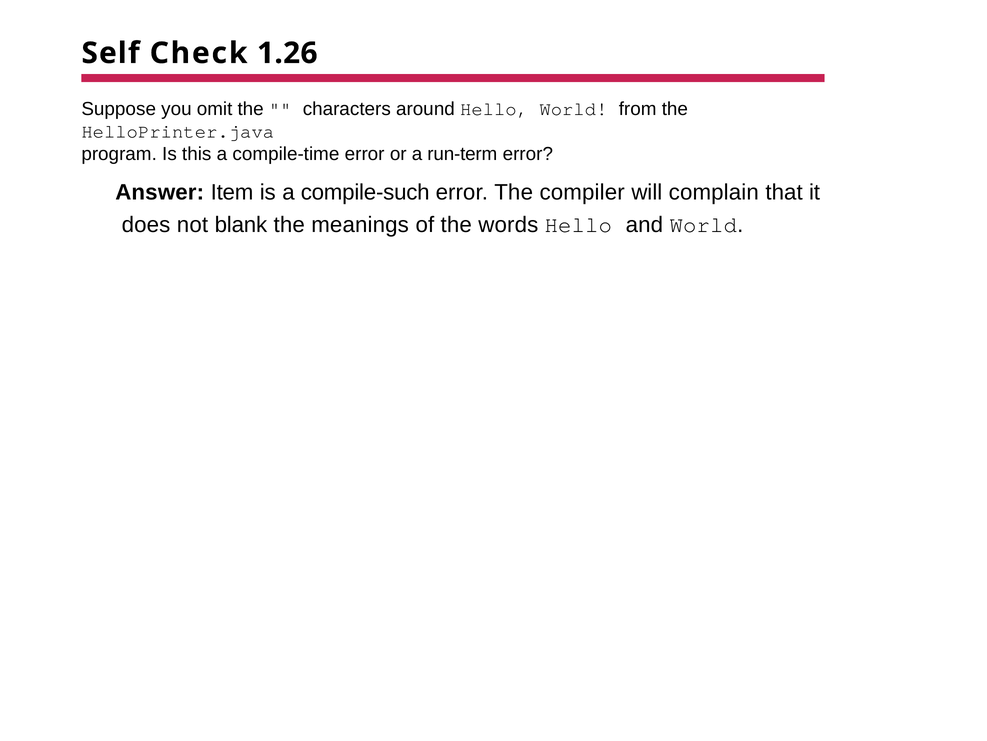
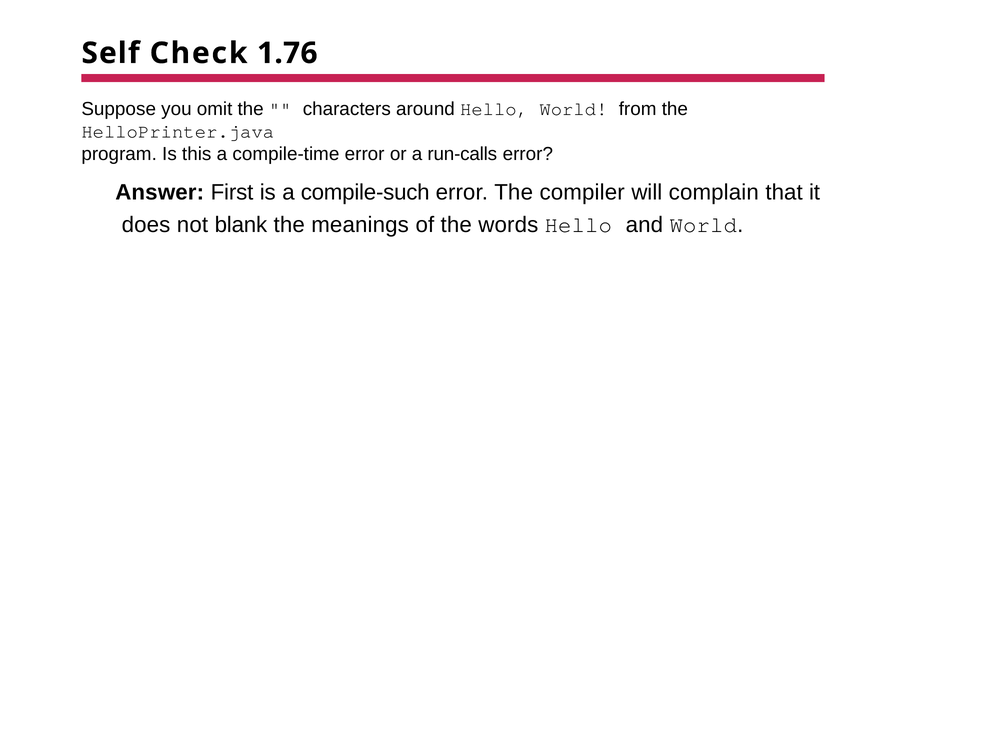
1.26: 1.26 -> 1.76 (287, 53)
run-term: run-term -> run-calls (462, 154)
Item: Item -> First (232, 192)
